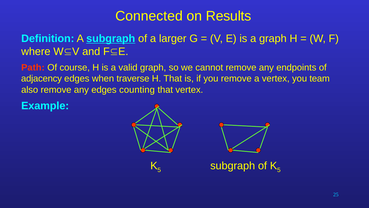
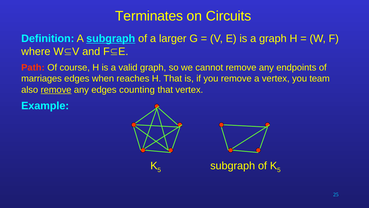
Connected: Connected -> Terminates (149, 16)
Results: Results -> Circuits (229, 16)
adjacency: adjacency -> marriages (41, 78)
traverse: traverse -> reaches (133, 78)
remove underline: none -> present (56, 90)
